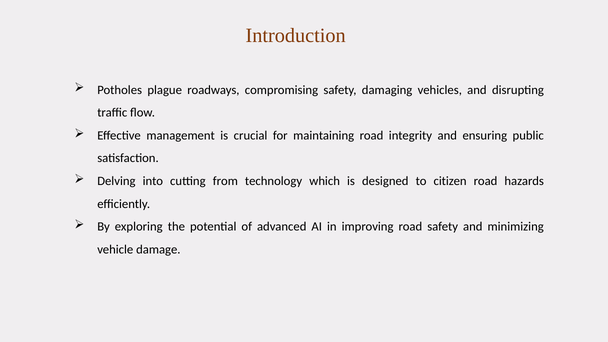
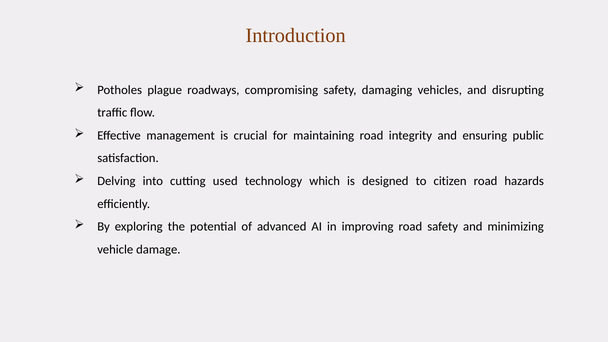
from: from -> used (225, 181)
